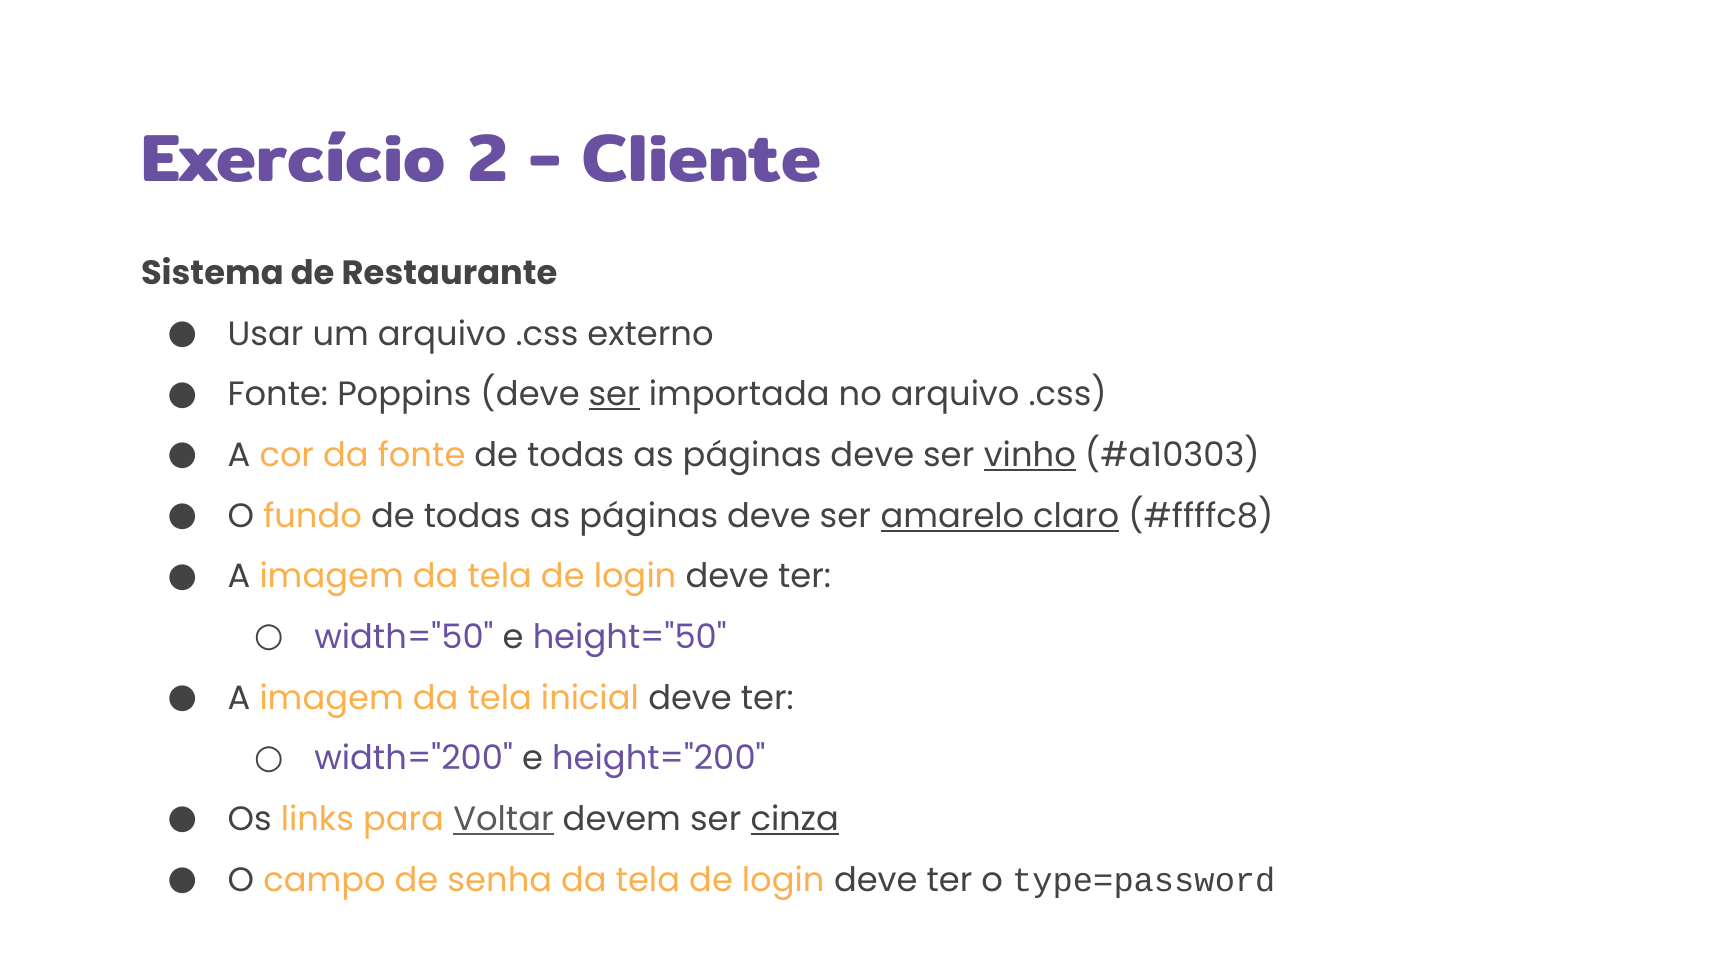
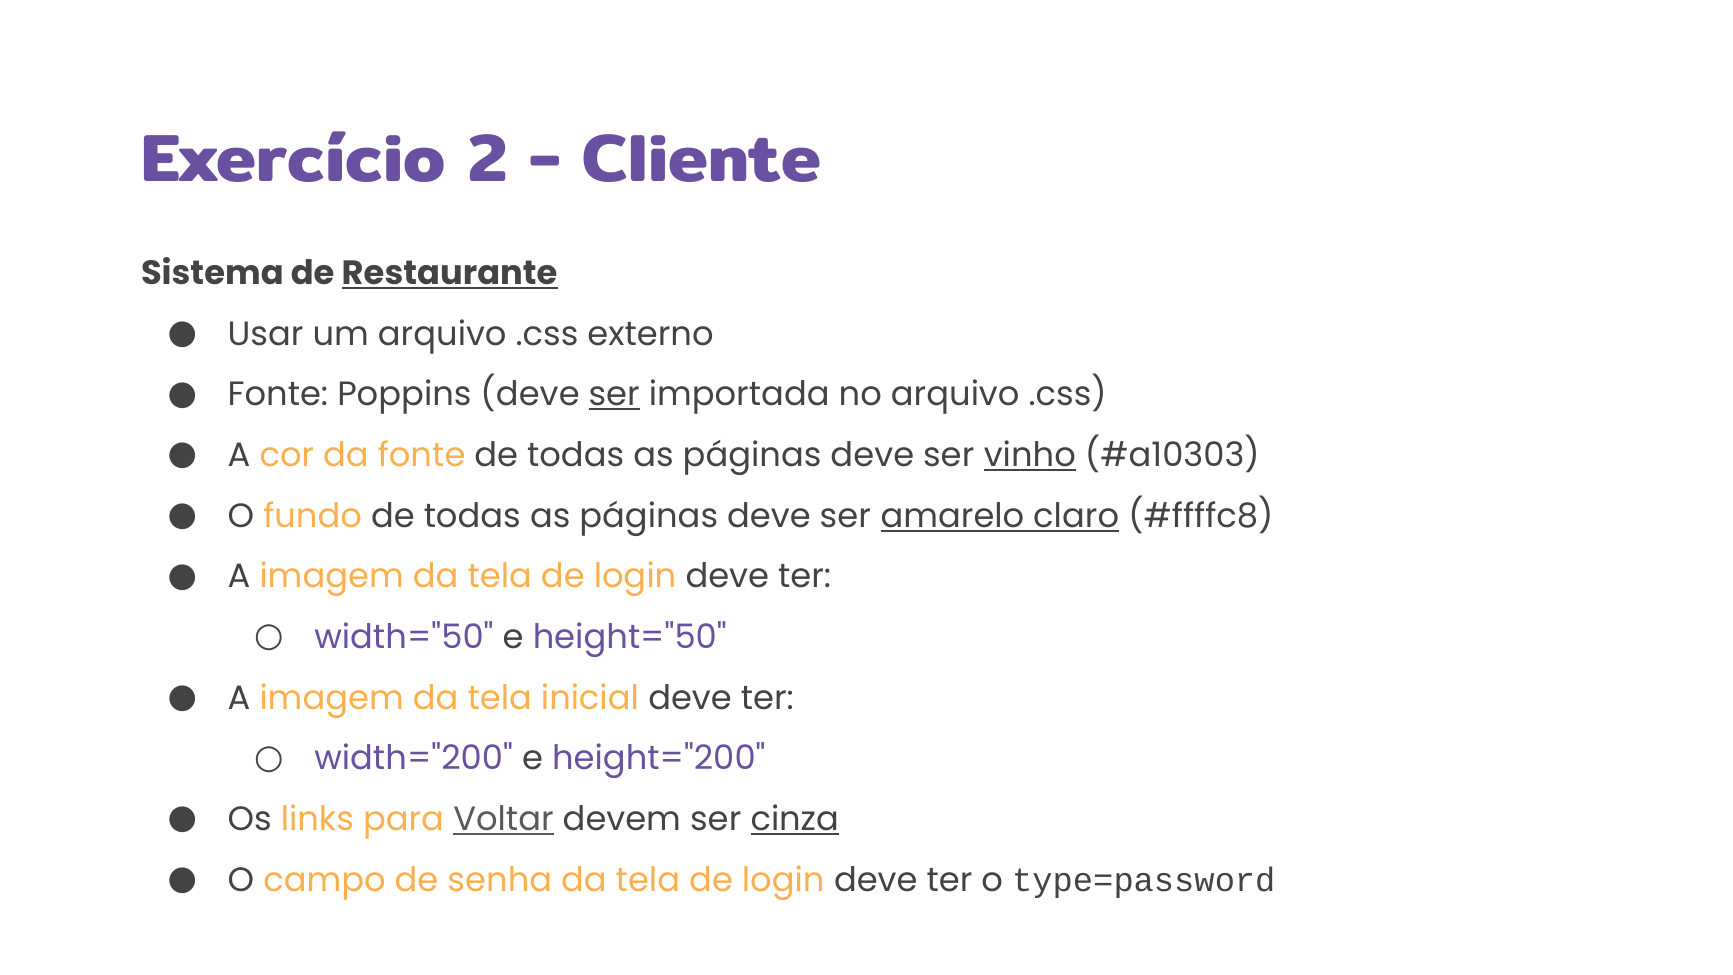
Restaurante underline: none -> present (450, 273)
